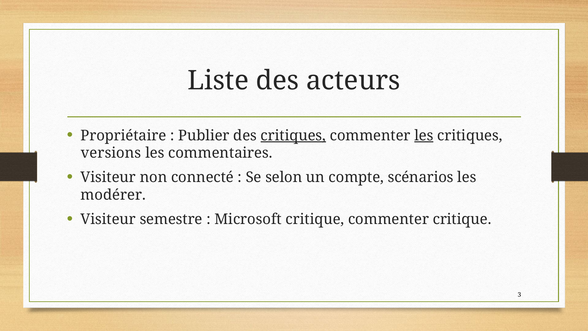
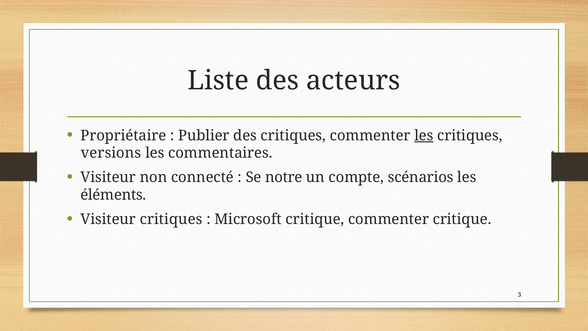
critiques underline: present -> none (293, 135)
selon: selon -> notre (284, 177)
modérer: modérer -> éléments (113, 195)
Visiteur semestre: semestre -> critiques (171, 219)
